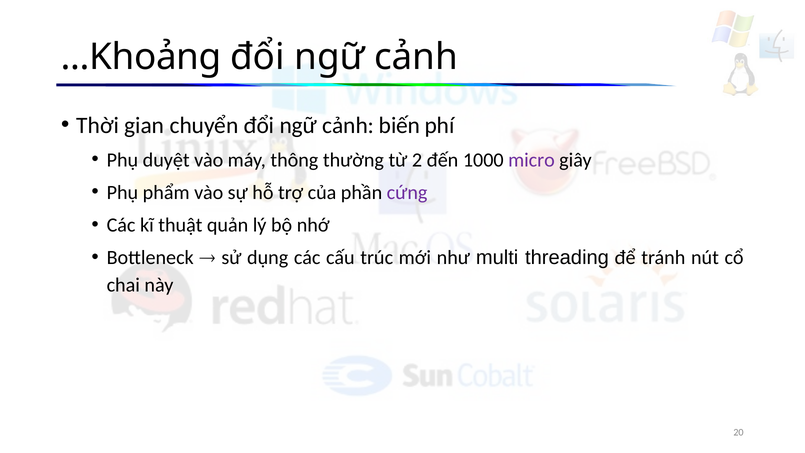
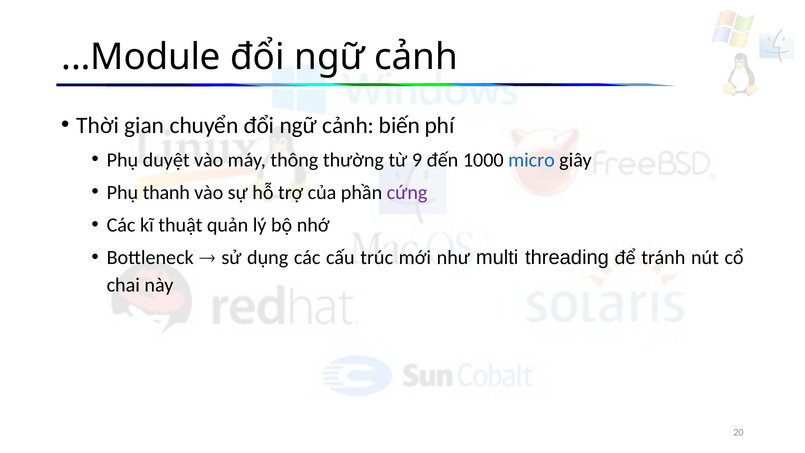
...Khoảng: ...Khoảng -> ...Module (141, 57)
2: 2 -> 9 (417, 160)
micro colour: purple -> blue (531, 160)
phẩm: phẩm -> thanh (166, 192)
